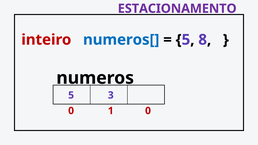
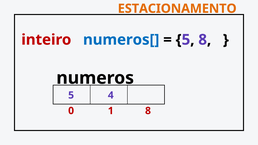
ESTACIONAMENTO colour: purple -> orange (177, 9)
3: 3 -> 4 (111, 95)
1 0: 0 -> 8 (148, 111)
